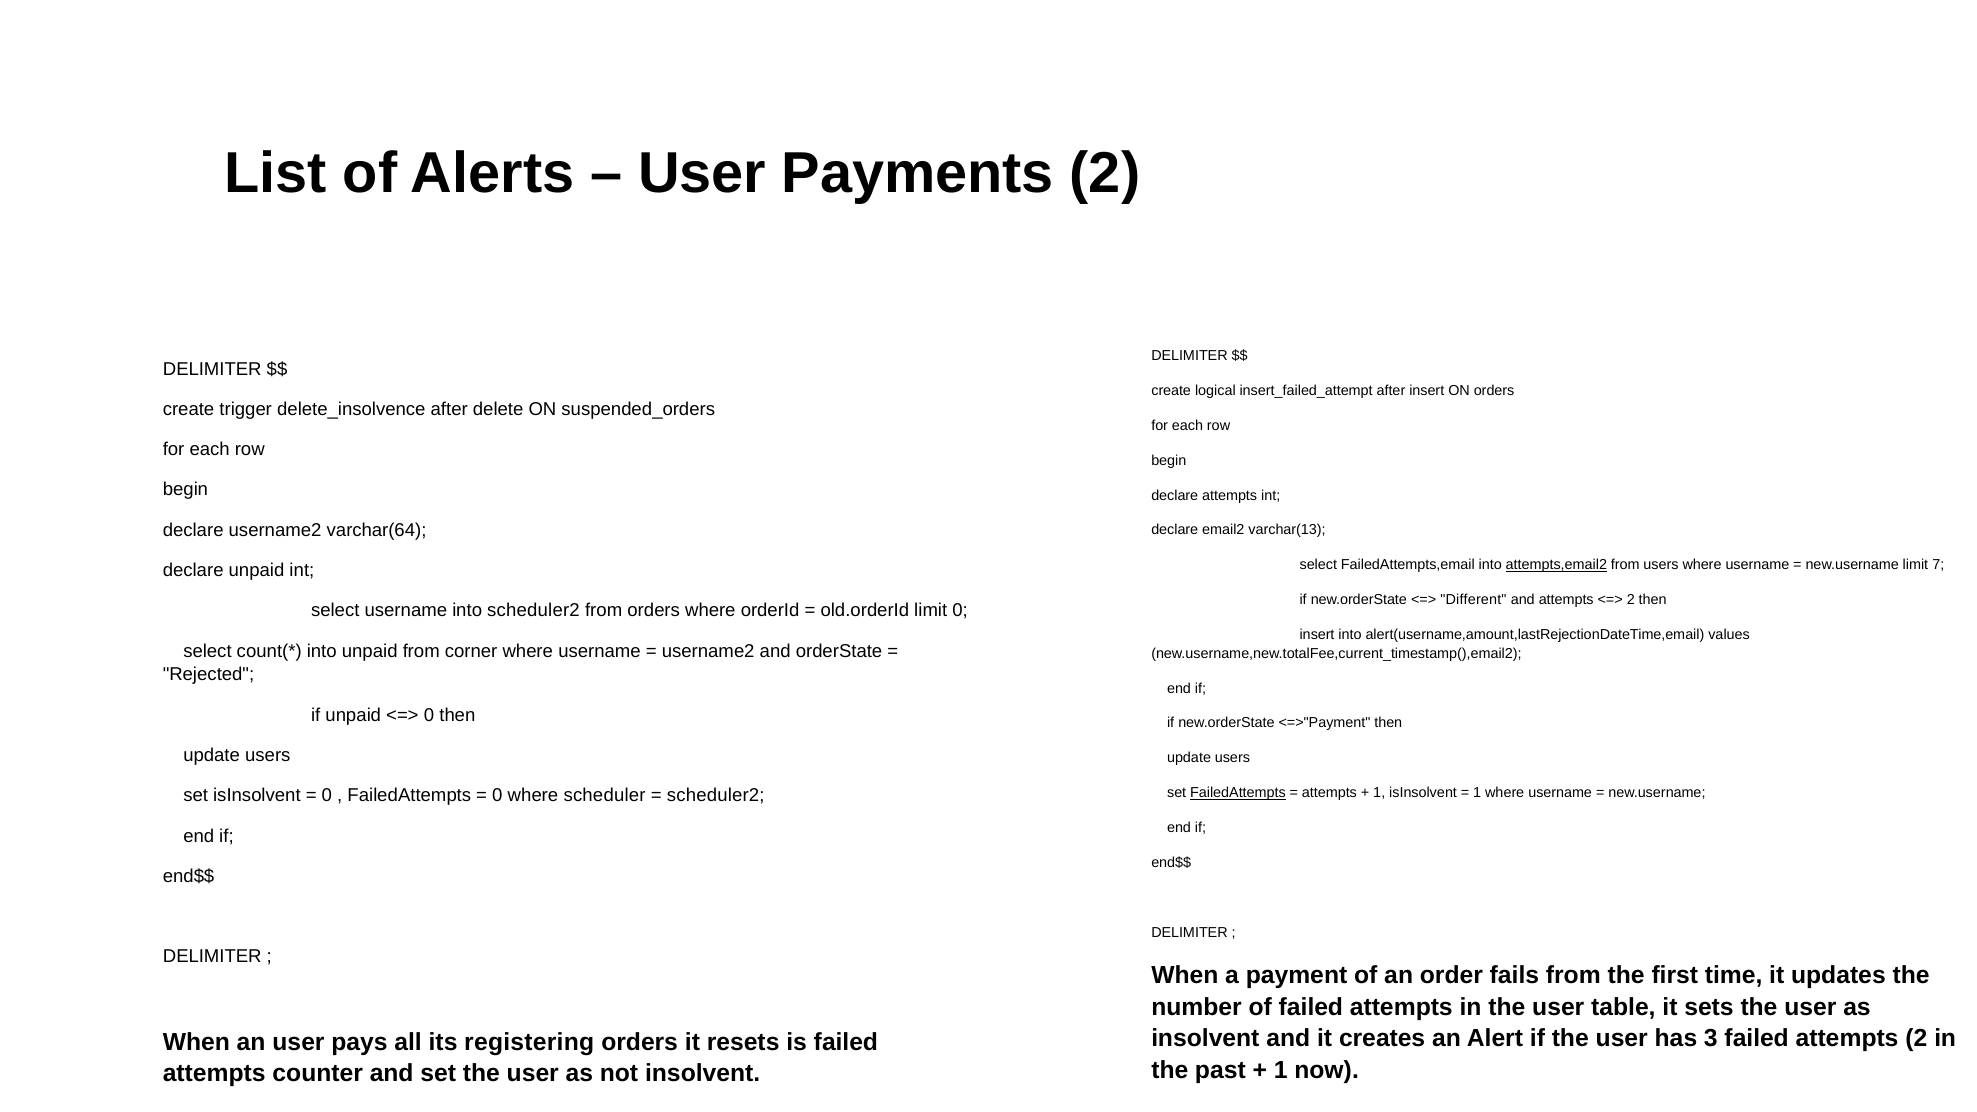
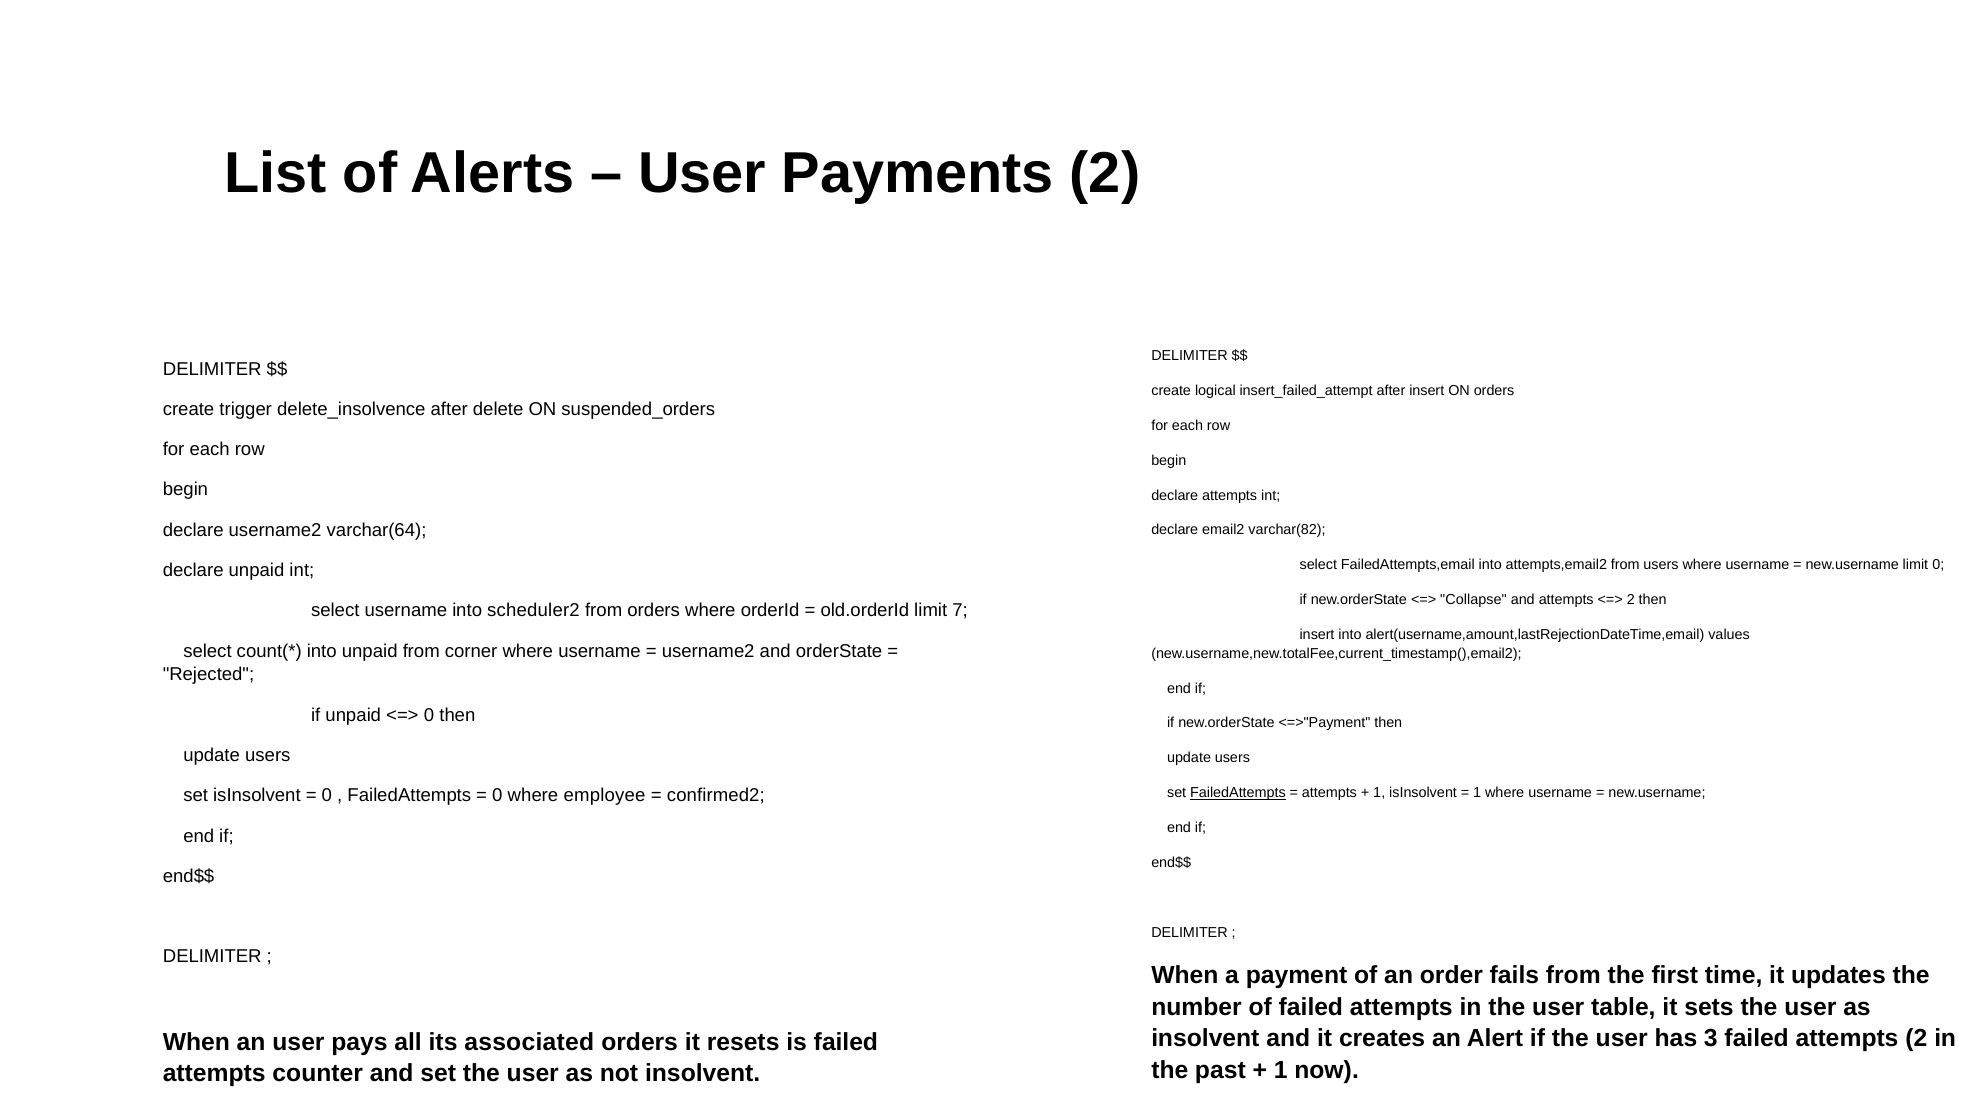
varchar(13: varchar(13 -> varchar(82 (1287, 530)
attempts,email2 underline: present -> none (1556, 565)
limit 7: 7 -> 0 (1938, 565)
Different: Different -> Collapse (1474, 600)
limit 0: 0 -> 7 (960, 611)
scheduler: scheduler -> employee (605, 796)
scheduler2: scheduler2 -> confirmed2 (716, 796)
registering: registering -> associated (529, 1042)
